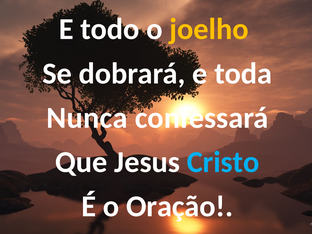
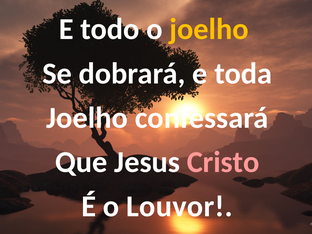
Nunca: Nunca -> Joelho (87, 118)
Cristo colour: light blue -> pink (223, 162)
Oração: Oração -> Louvor (179, 206)
